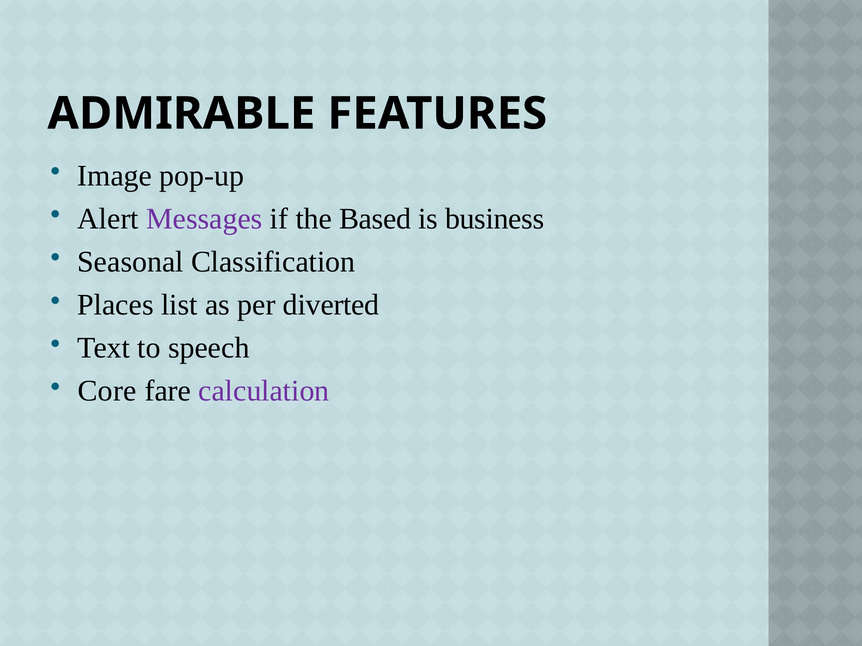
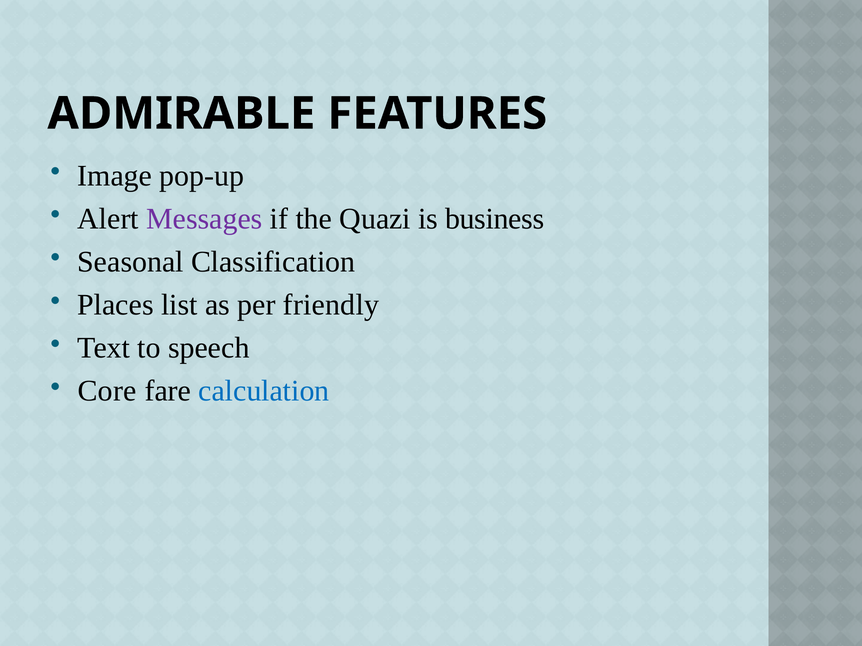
Based: Based -> Quazi (375, 219)
diverted: diverted -> friendly (331, 305)
calculation colour: purple -> blue (264, 391)
